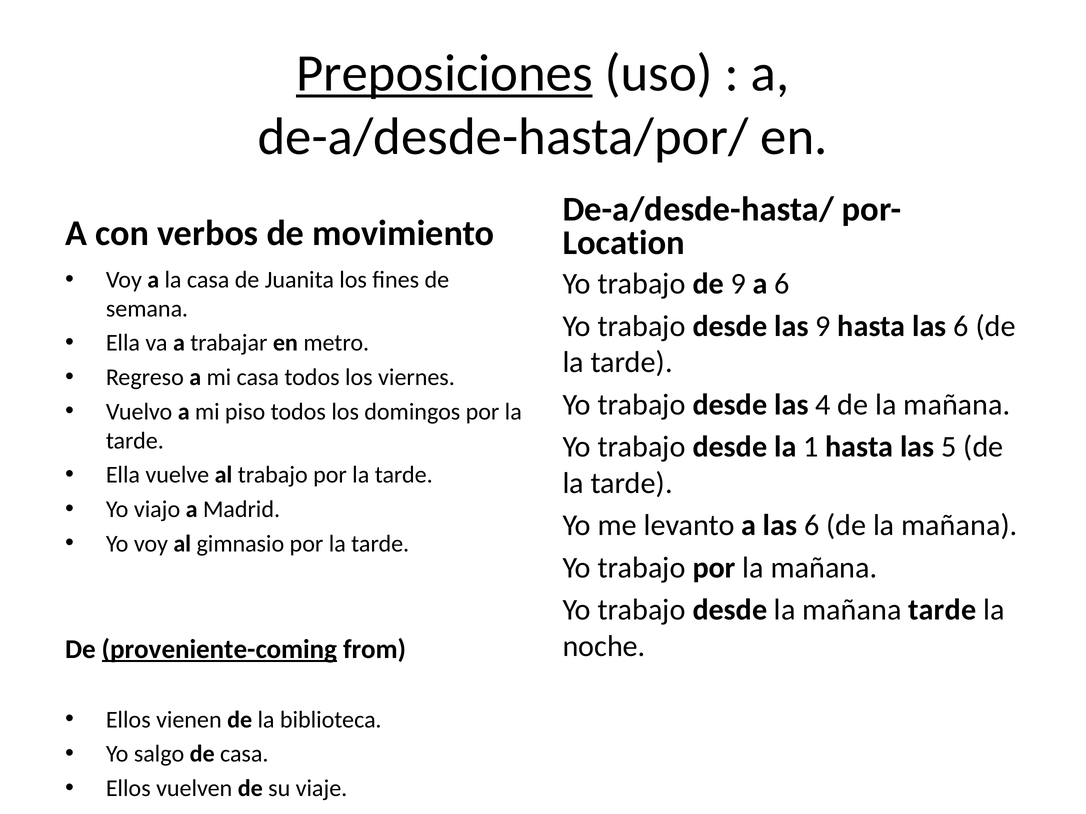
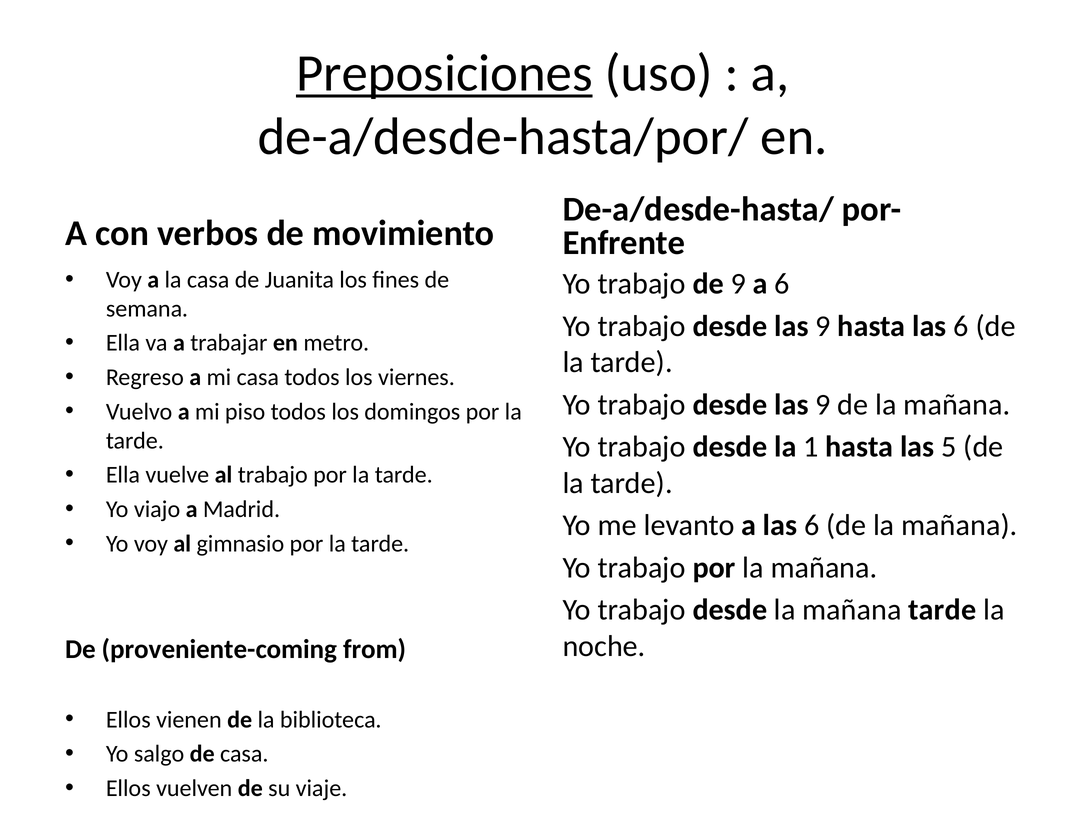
Location: Location -> Enfrente (624, 243)
4: 4 -> 9 (823, 405)
proveniente-coming underline: present -> none (220, 650)
